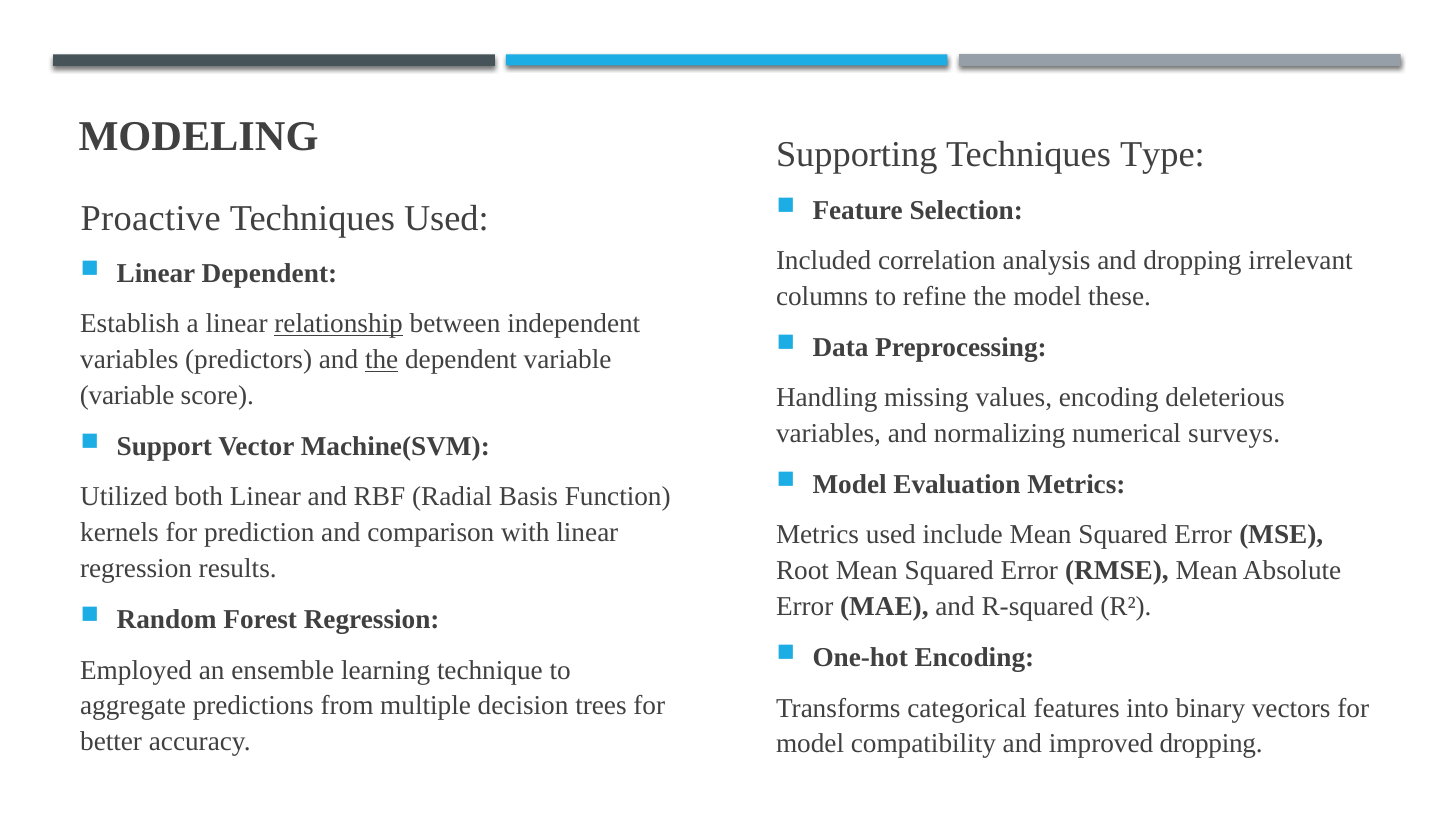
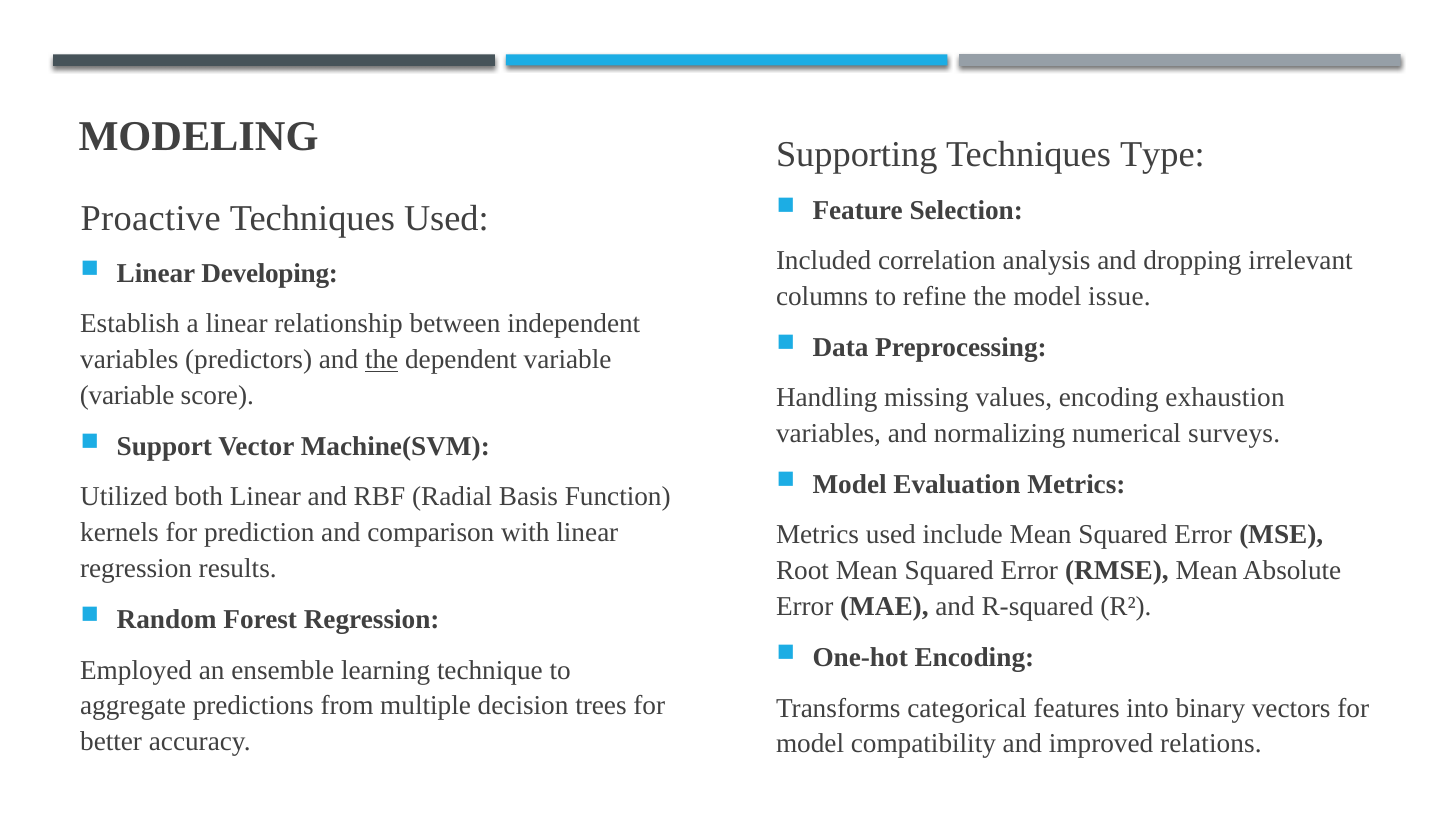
Linear Dependent: Dependent -> Developing (270, 273)
these: these -> issue (1119, 297)
relationship underline: present -> none (339, 324)
deleterious: deleterious -> exhaustion (1225, 398)
improved dropping: dropping -> relations (1211, 744)
